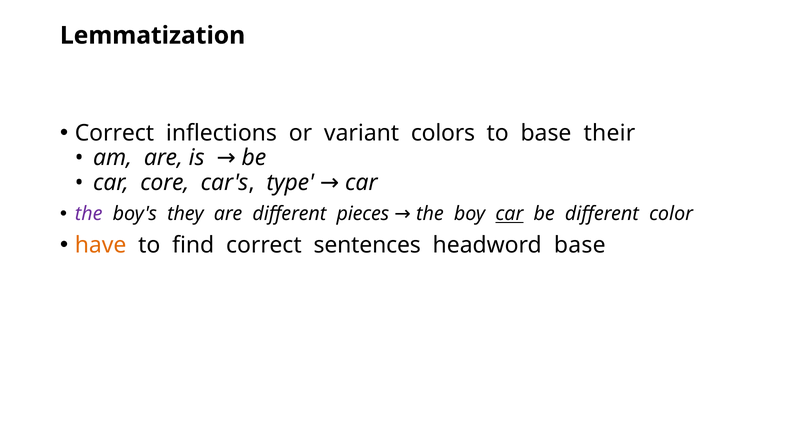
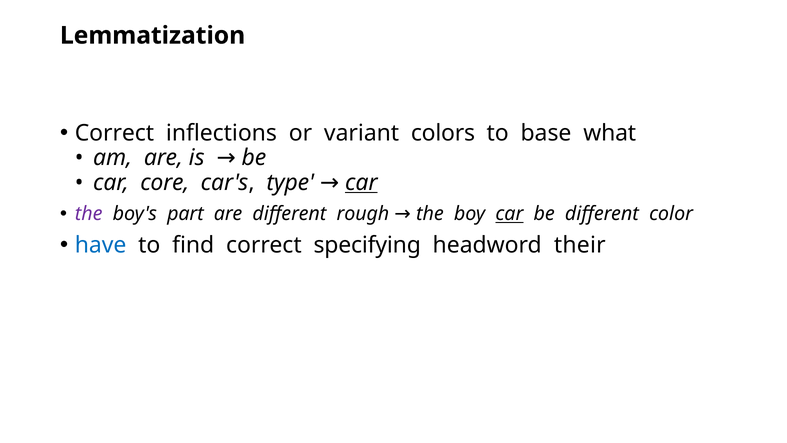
their: their -> what (610, 133)
car underline: none -> present (361, 183)
they: they -> part (185, 214)
pieces: pieces -> rough (363, 214)
have colour: orange -> blue (101, 245)
sentences: sentences -> specifying (367, 245)
headword base: base -> their (580, 245)
